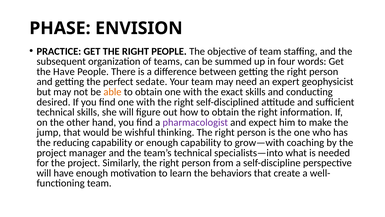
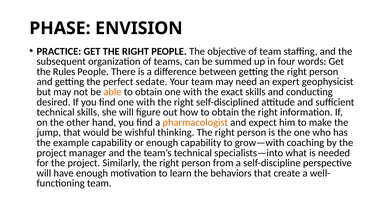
the Have: Have -> Rules (64, 71)
pharmacologist colour: purple -> orange (195, 122)
reducing: reducing -> example (71, 142)
